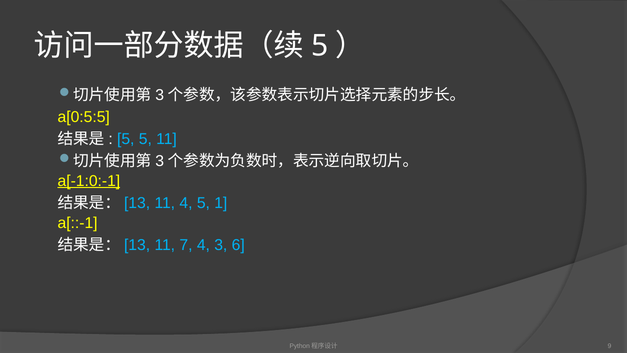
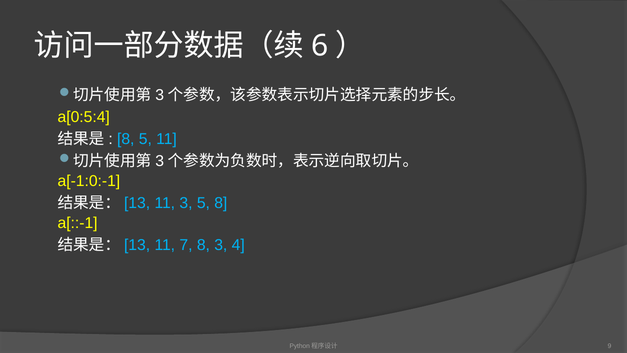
5: 5 -> 6 (320, 46)
a[0:5:5: a[0:5:5 -> a[0:5:4 (84, 117)
5: 5 -> 8 (126, 139)
a[-1:0:-1 underline: present -> none (89, 181)
11 4: 4 -> 3 (186, 203)
5 1: 1 -> 8 (221, 203)
7 4: 4 -> 8 (203, 245)
6: 6 -> 4 (238, 245)
